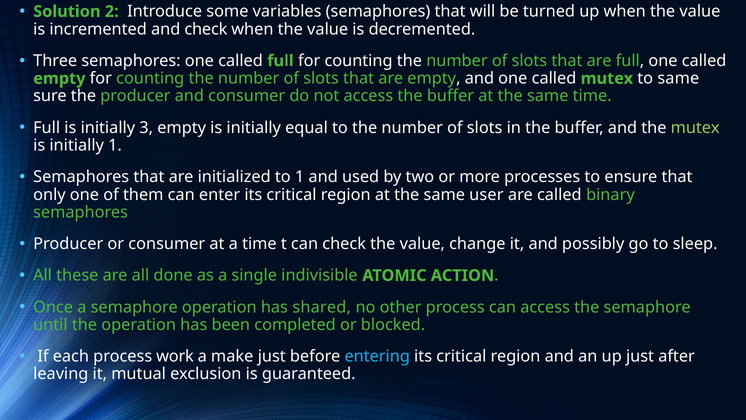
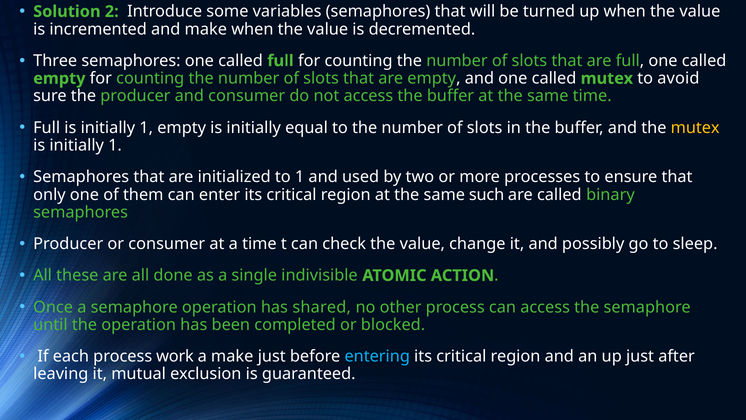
and check: check -> make (206, 29)
to same: same -> avoid (678, 78)
Full is initially 3: 3 -> 1 (146, 128)
mutex colour: light green -> yellow (695, 128)
user: user -> such (487, 194)
